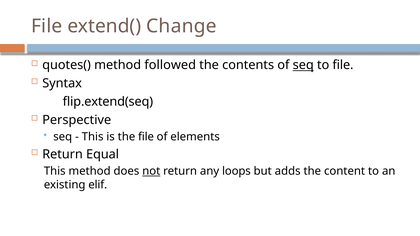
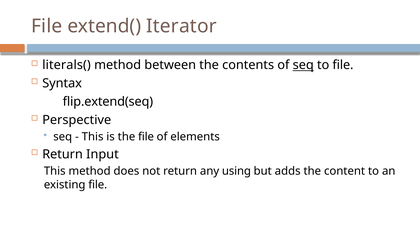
Change: Change -> Iterator (181, 26)
quotes(: quotes( -> literals( (67, 65)
followed: followed -> between (170, 65)
Equal: Equal -> Input (102, 154)
not underline: present -> none (151, 171)
loops: loops -> using (236, 171)
existing elif: elif -> file (98, 185)
